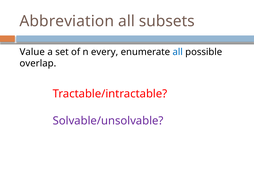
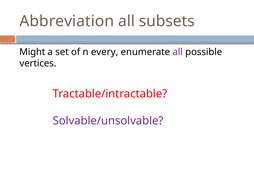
Value: Value -> Might (32, 52)
all colour: blue -> purple (178, 52)
overlap: overlap -> vertices (38, 64)
